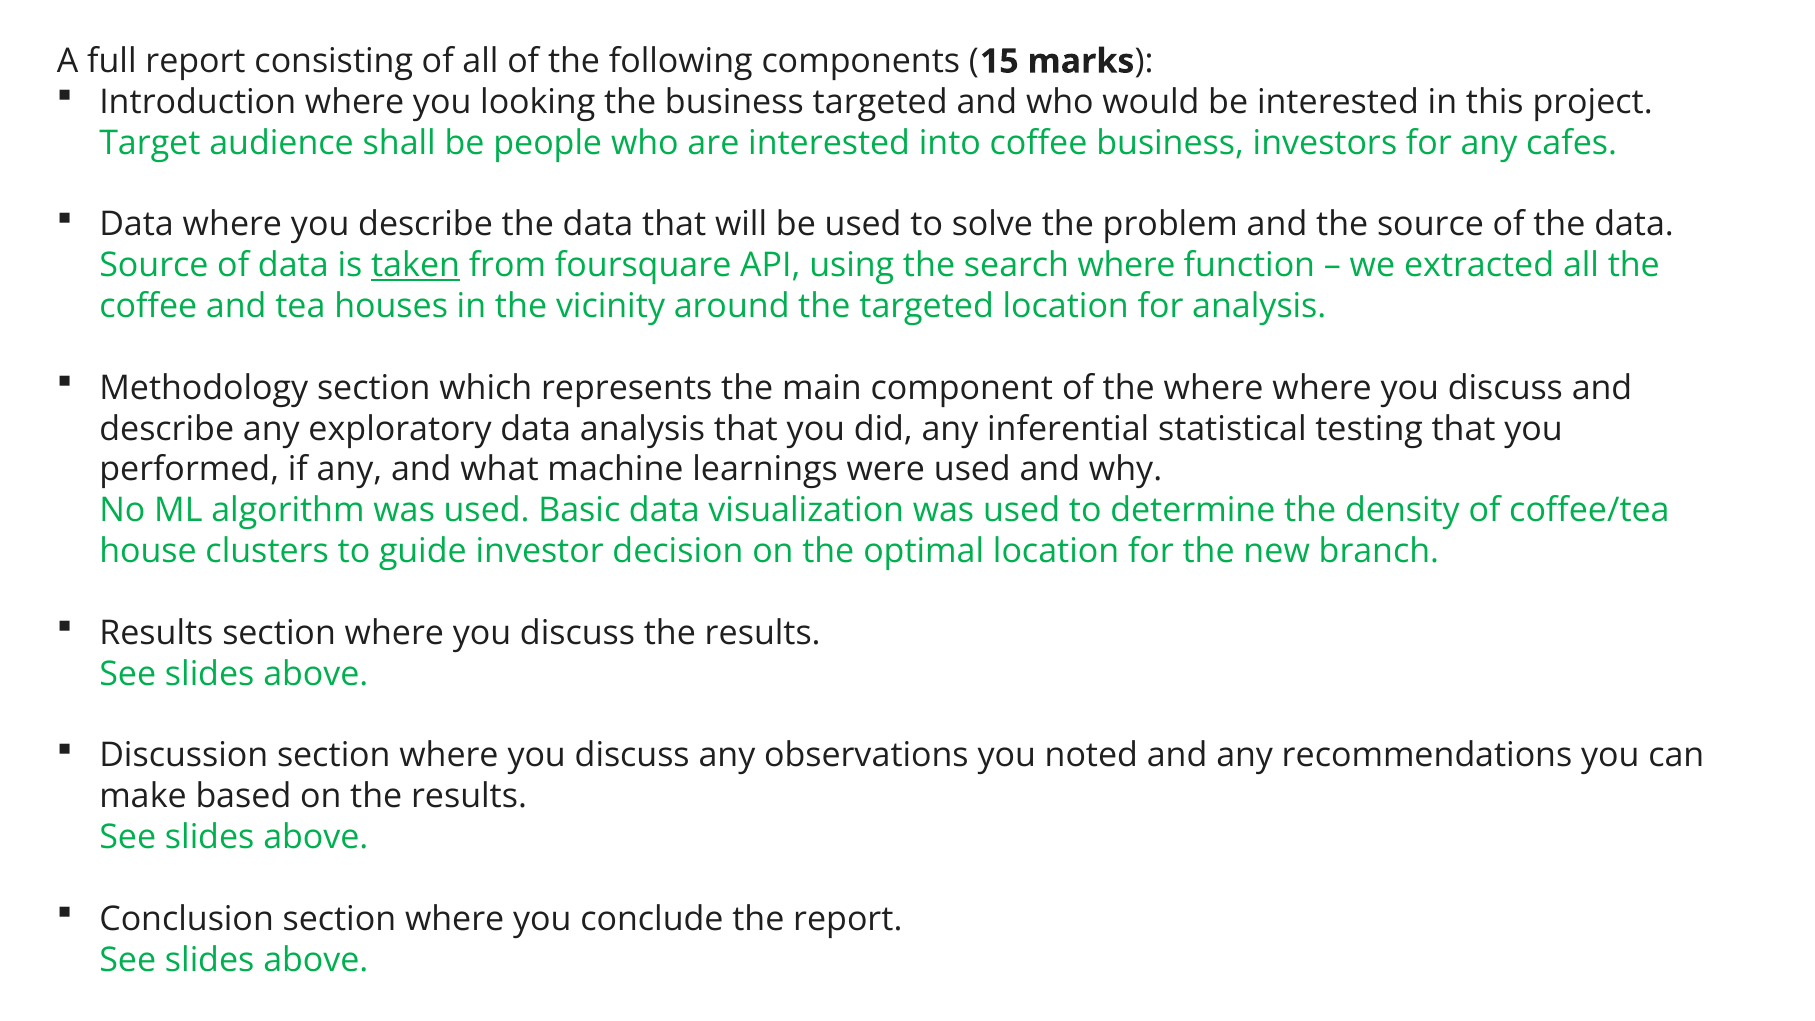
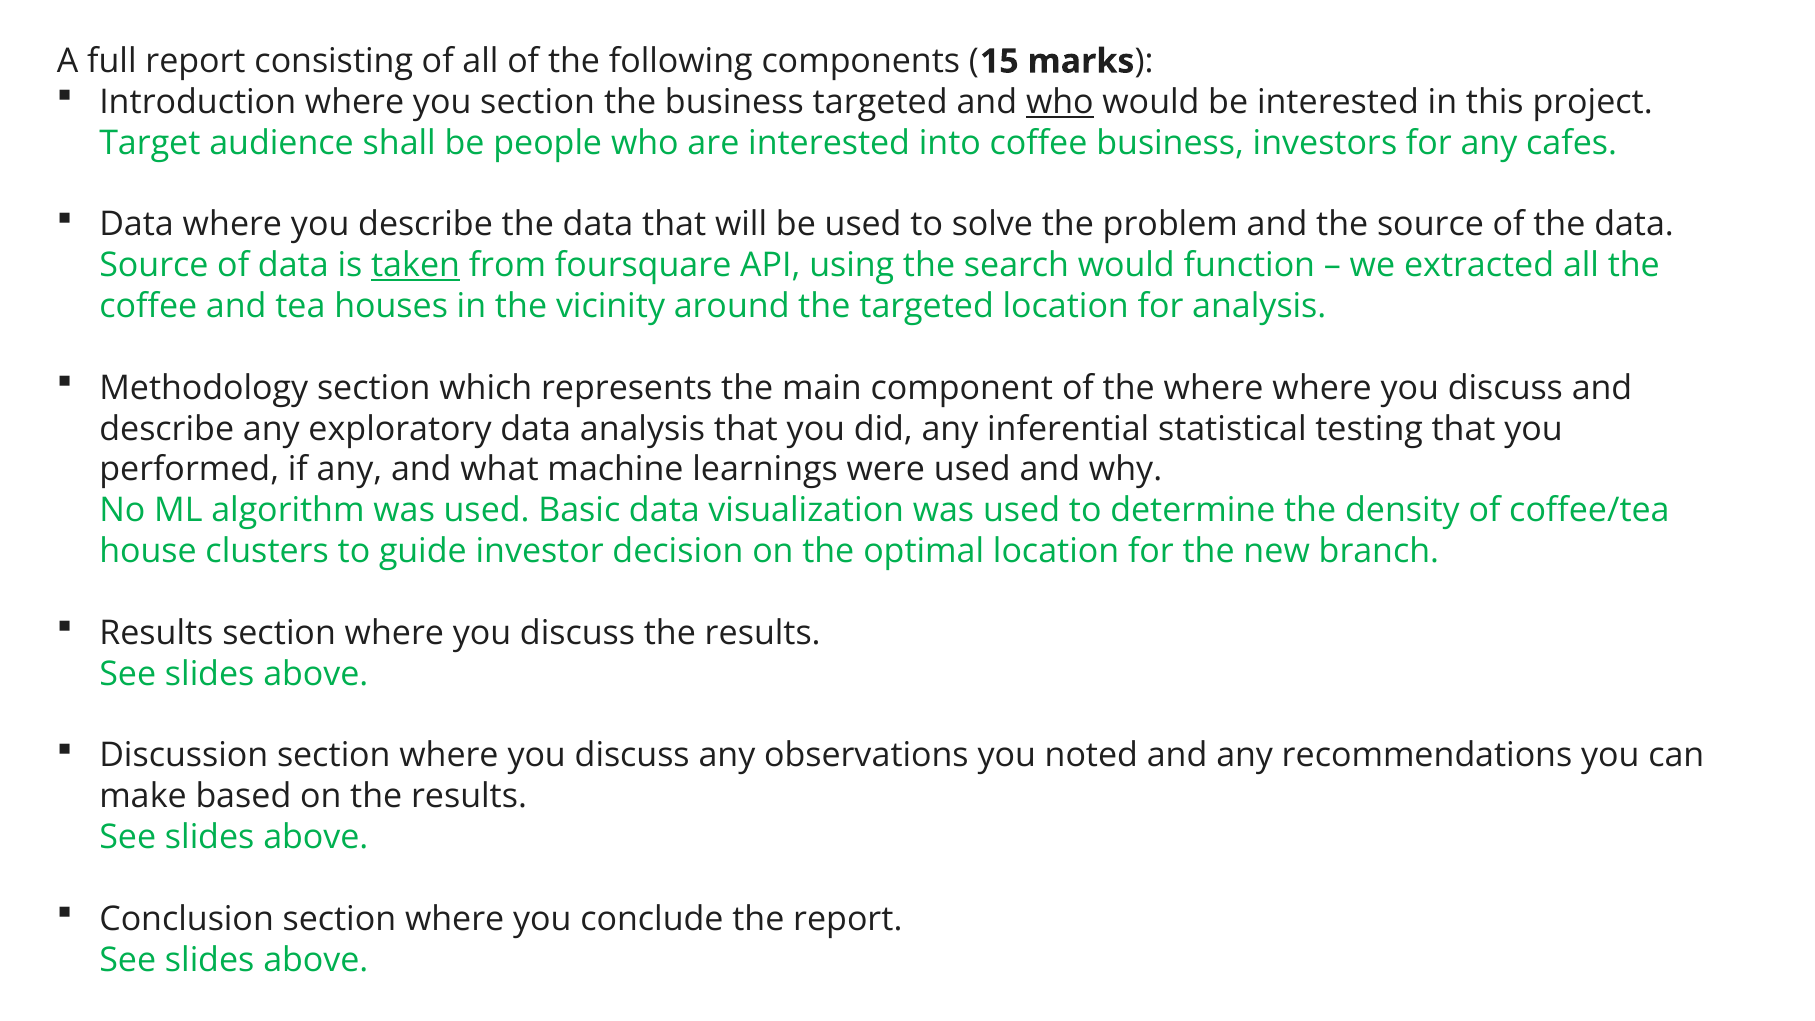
you looking: looking -> section (538, 102)
who underline: none -> present (1060, 102)
search where: where -> would (1126, 266)
